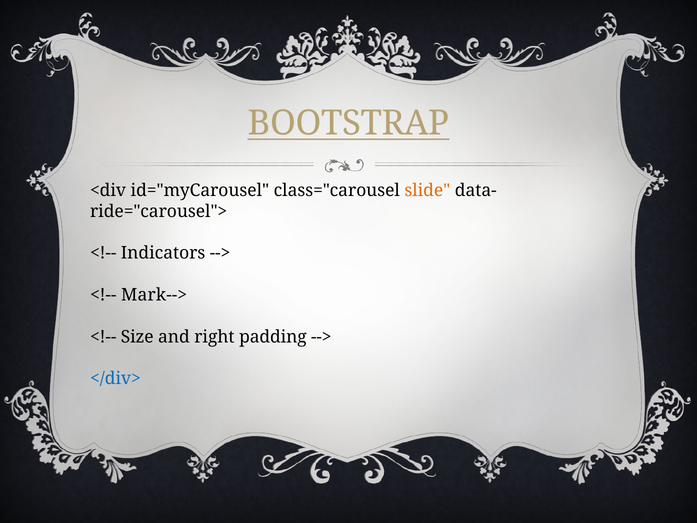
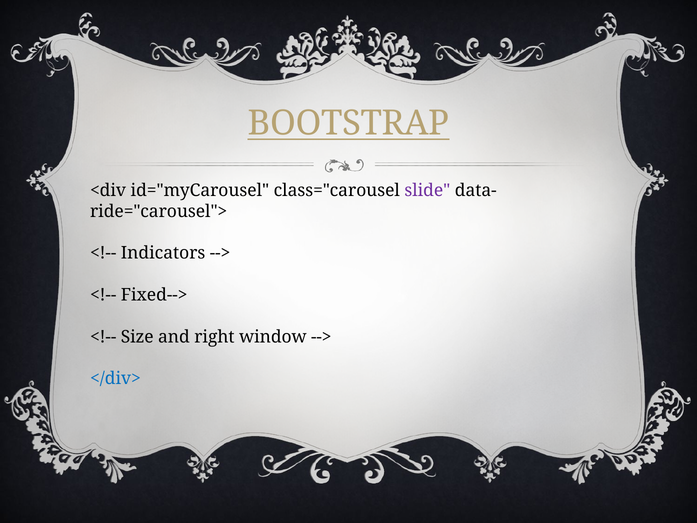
slide colour: orange -> purple (427, 190)
Mark-->: Mark--> -> Fixed--> (154, 295)
padding: padding -> window (273, 337)
